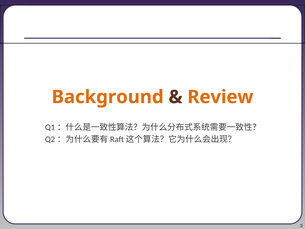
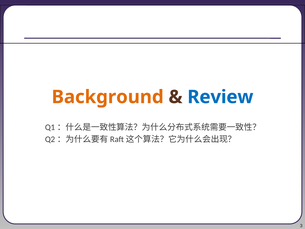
Review colour: orange -> blue (220, 97)
